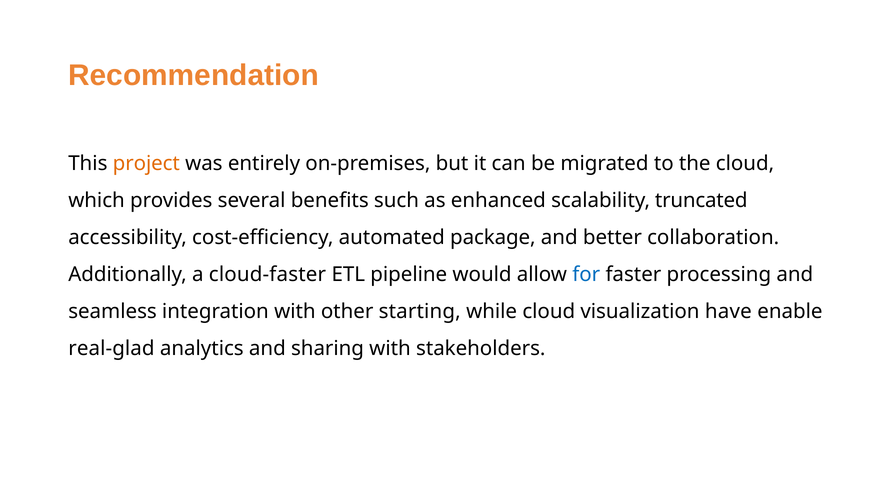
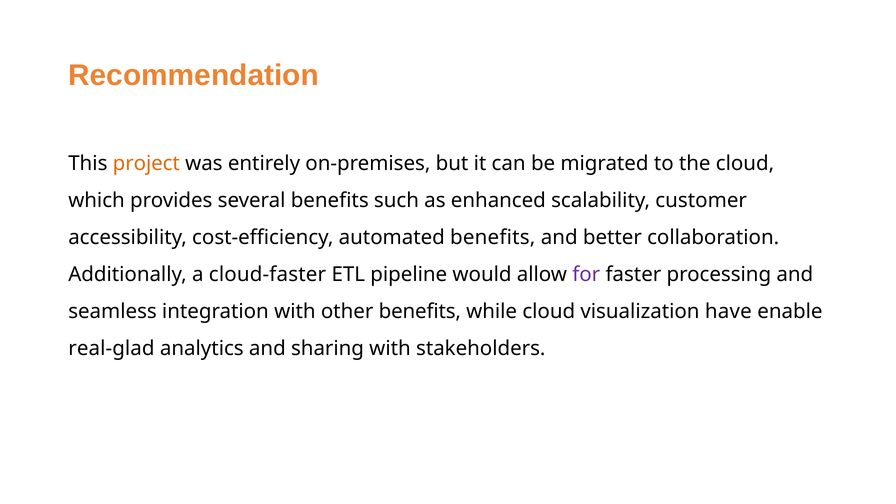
truncated: truncated -> customer (701, 201)
automated package: package -> benefits (493, 237)
for colour: blue -> purple (586, 274)
other starting: starting -> benefits (420, 311)
